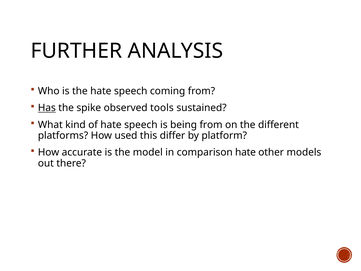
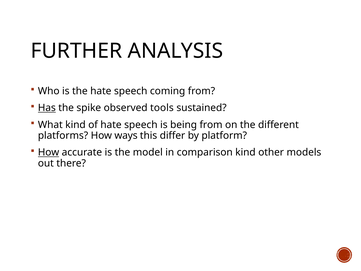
used: used -> ways (126, 135)
How underline: none -> present (49, 152)
comparison hate: hate -> kind (245, 152)
